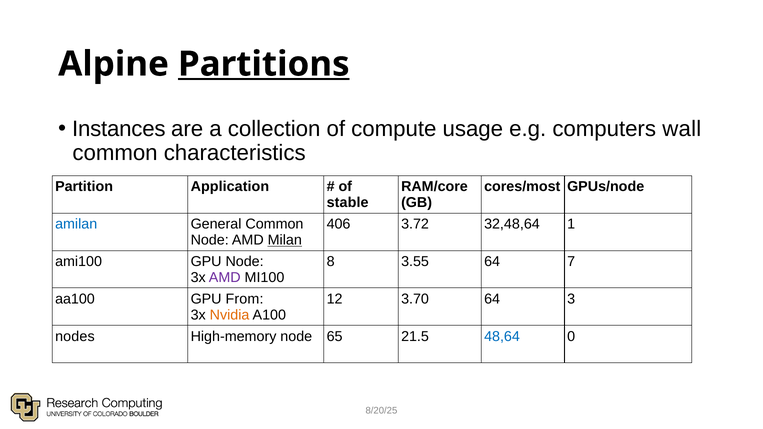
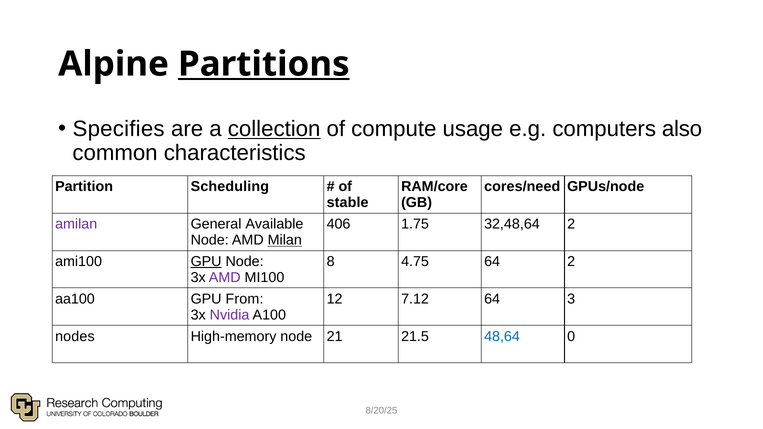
Instances: Instances -> Specifies (119, 129)
collection underline: none -> present (274, 129)
wall: wall -> also (682, 129)
Application: Application -> Scheduling (230, 187)
cores/most: cores/most -> cores/need (522, 187)
amilan colour: blue -> purple (76, 224)
General Common: Common -> Available (274, 224)
3.72: 3.72 -> 1.75 (415, 224)
32,48,64 1: 1 -> 2 (571, 224)
GPU underline: none -> present (206, 262)
3.55: 3.55 -> 4.75 (415, 262)
64 7: 7 -> 2 (571, 262)
3.70: 3.70 -> 7.12 (415, 299)
Nvidia colour: orange -> purple (230, 315)
65: 65 -> 21 (335, 336)
